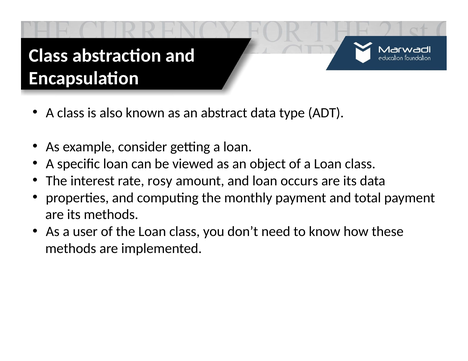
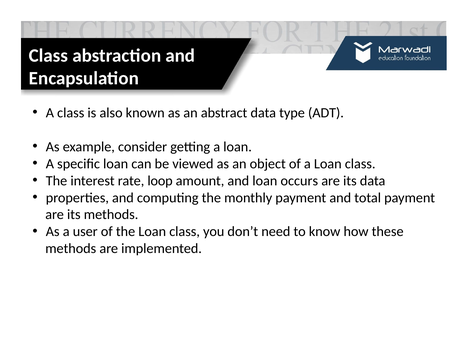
rosy: rosy -> loop (160, 181)
